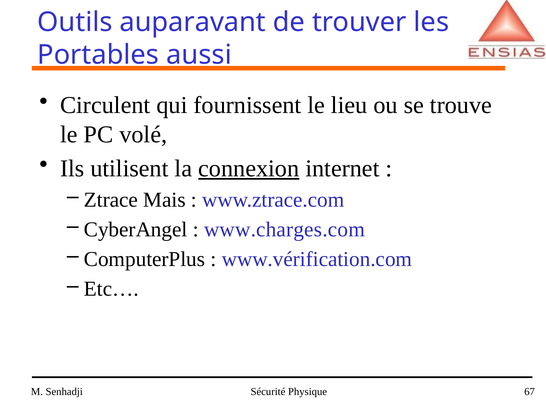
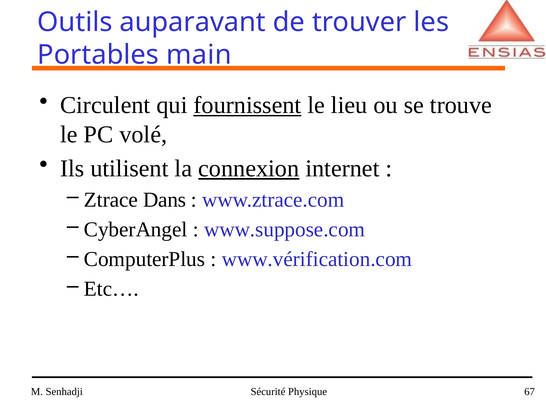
aussi: aussi -> main (199, 55)
fournissent underline: none -> present (247, 105)
Mais: Mais -> Dans (165, 200)
www.charges.com: www.charges.com -> www.suppose.com (285, 230)
